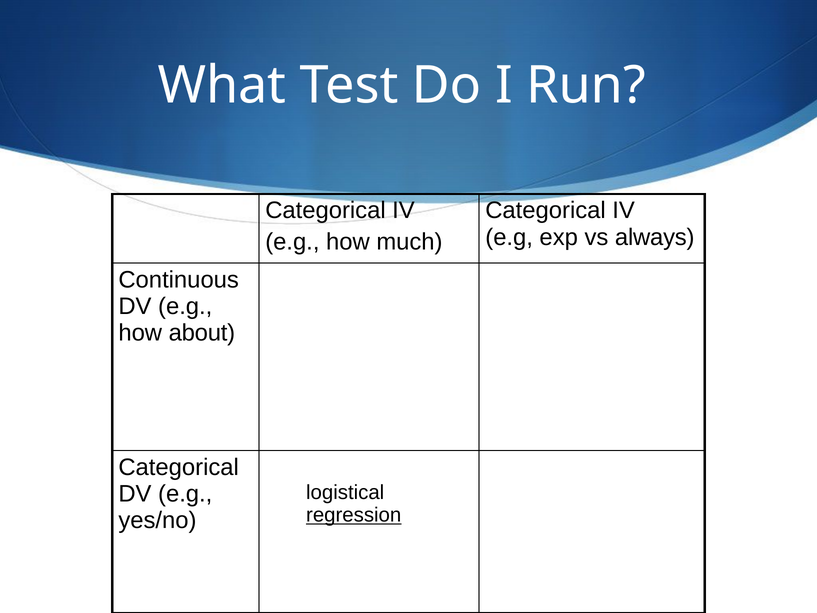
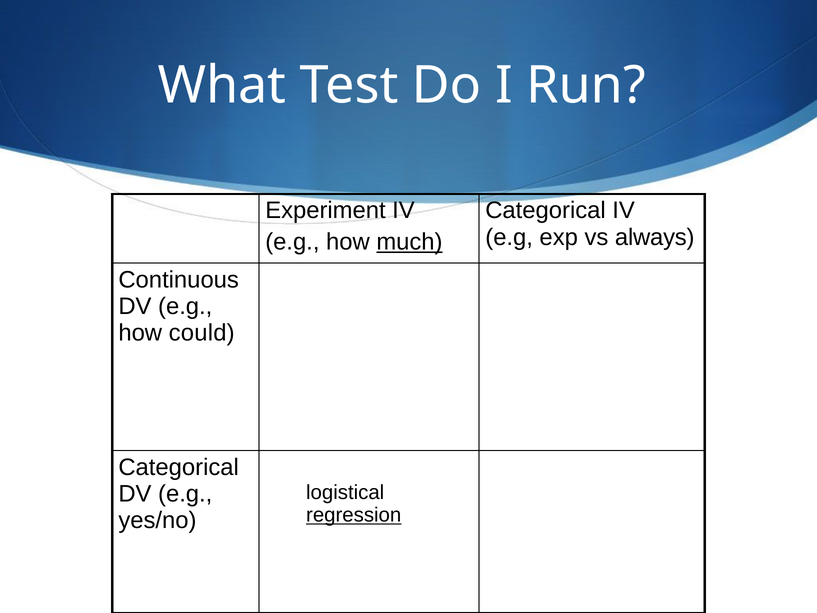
Categorical: Categorical -> Experiment (325, 211)
much underline: none -> present (409, 242)
about: about -> could (202, 333)
